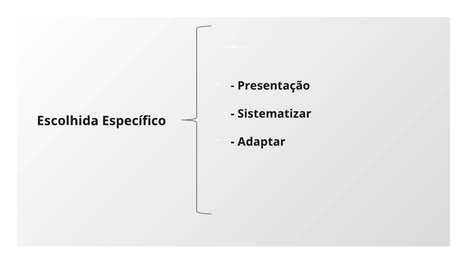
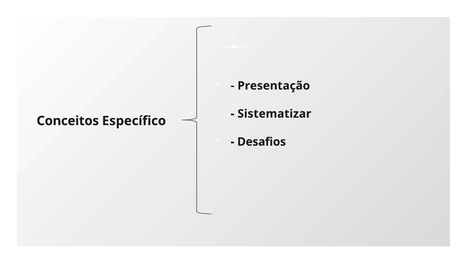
Escolhida: Escolhida -> Conceitos (68, 121)
Adaptar: Adaptar -> Desafios (262, 142)
